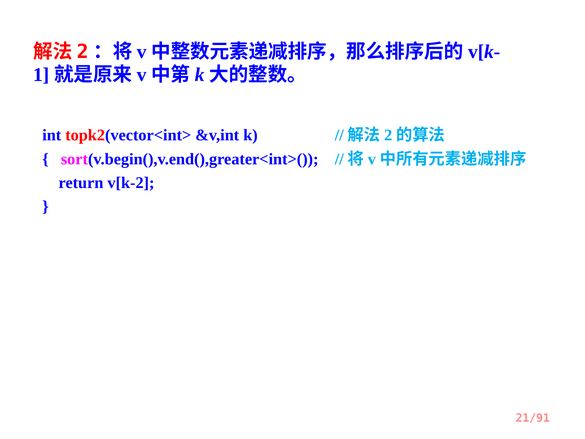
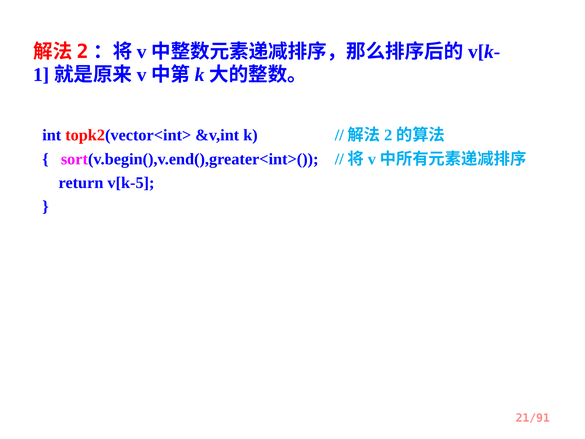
v[k-2: v[k-2 -> v[k-5 (131, 183)
